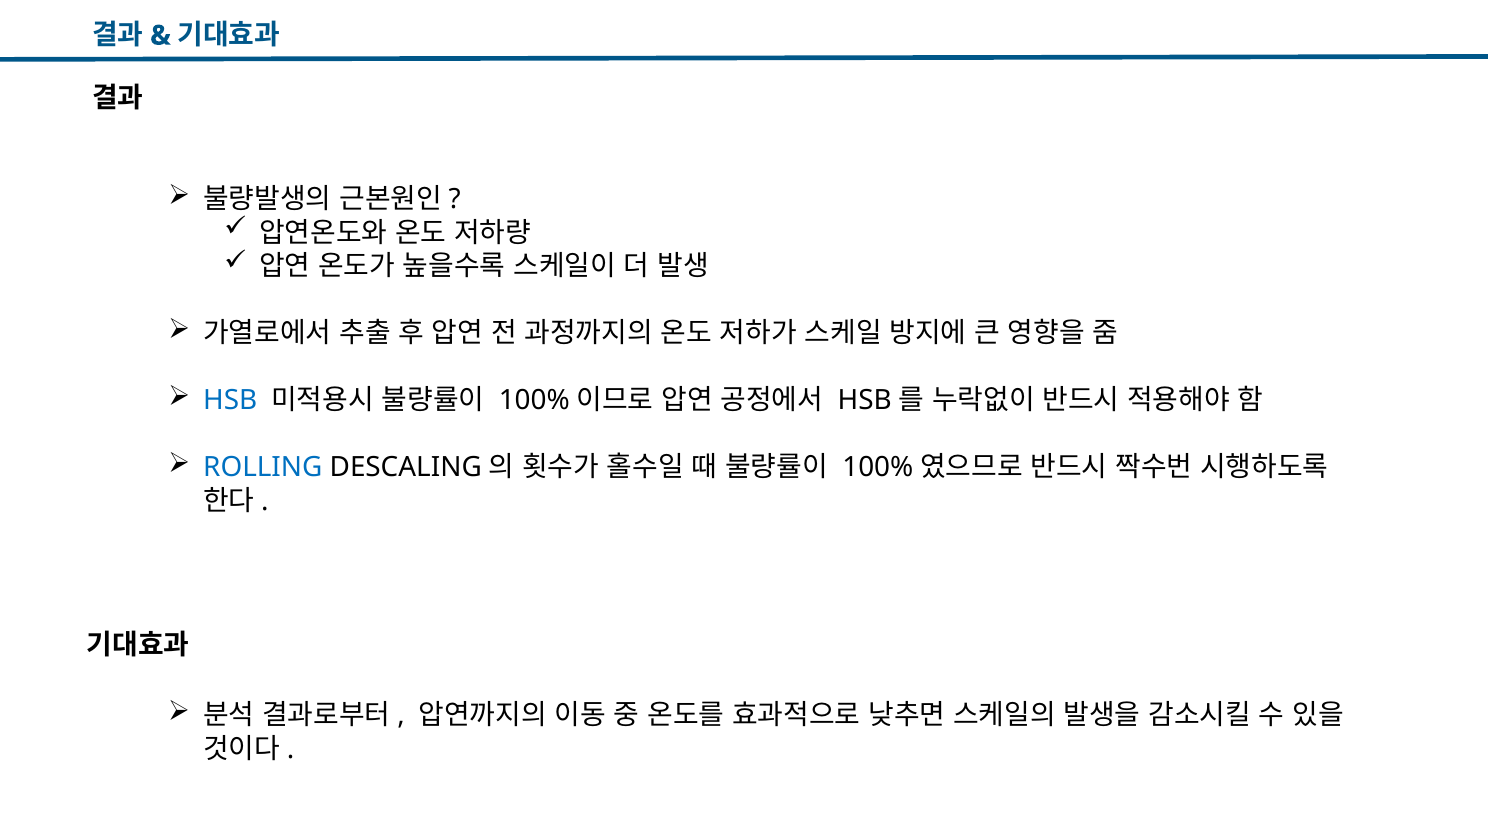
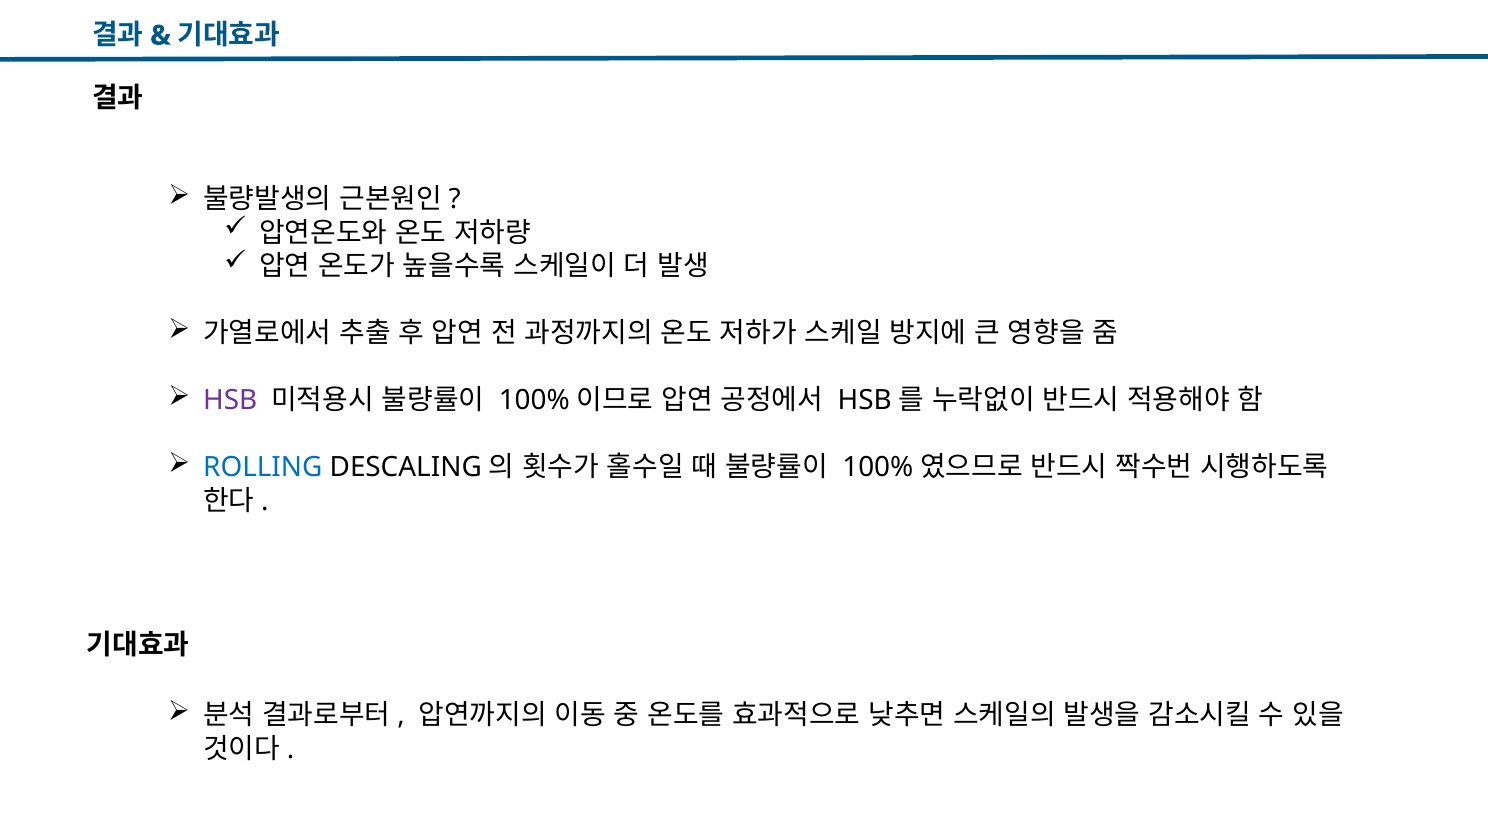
HSB colour: blue -> purple (230, 401)
